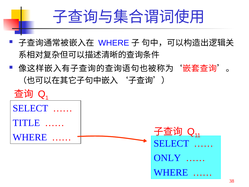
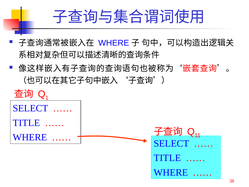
ONLY: ONLY -> TITLE (167, 158)
